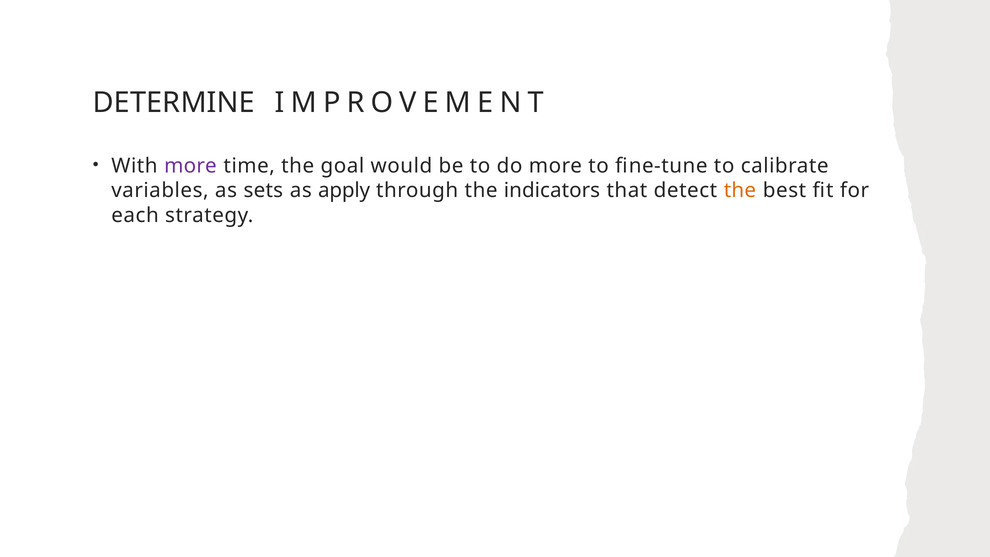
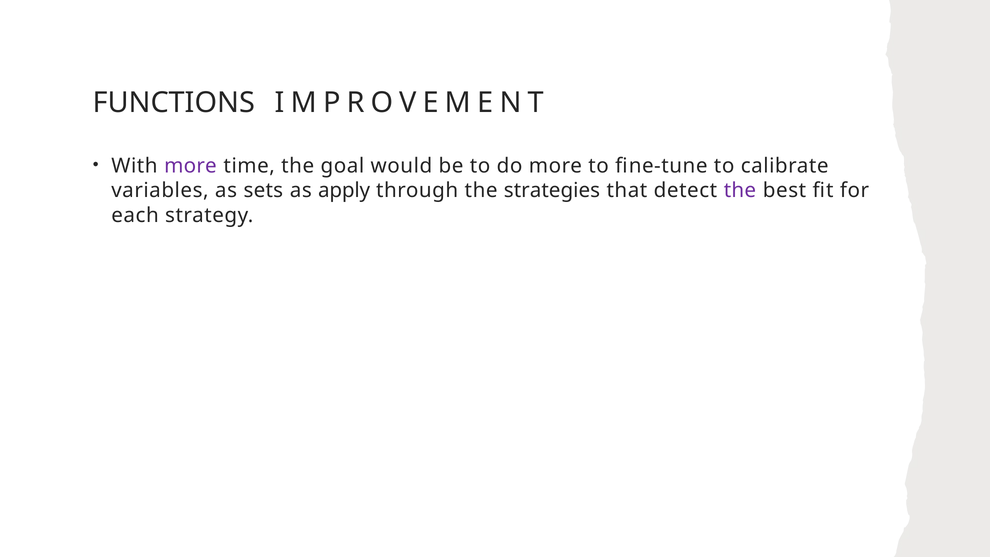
DETERMINE: DETERMINE -> FUNCTIONS (174, 103)
indicators: indicators -> strategies (552, 191)
the colour: orange -> purple (740, 191)
